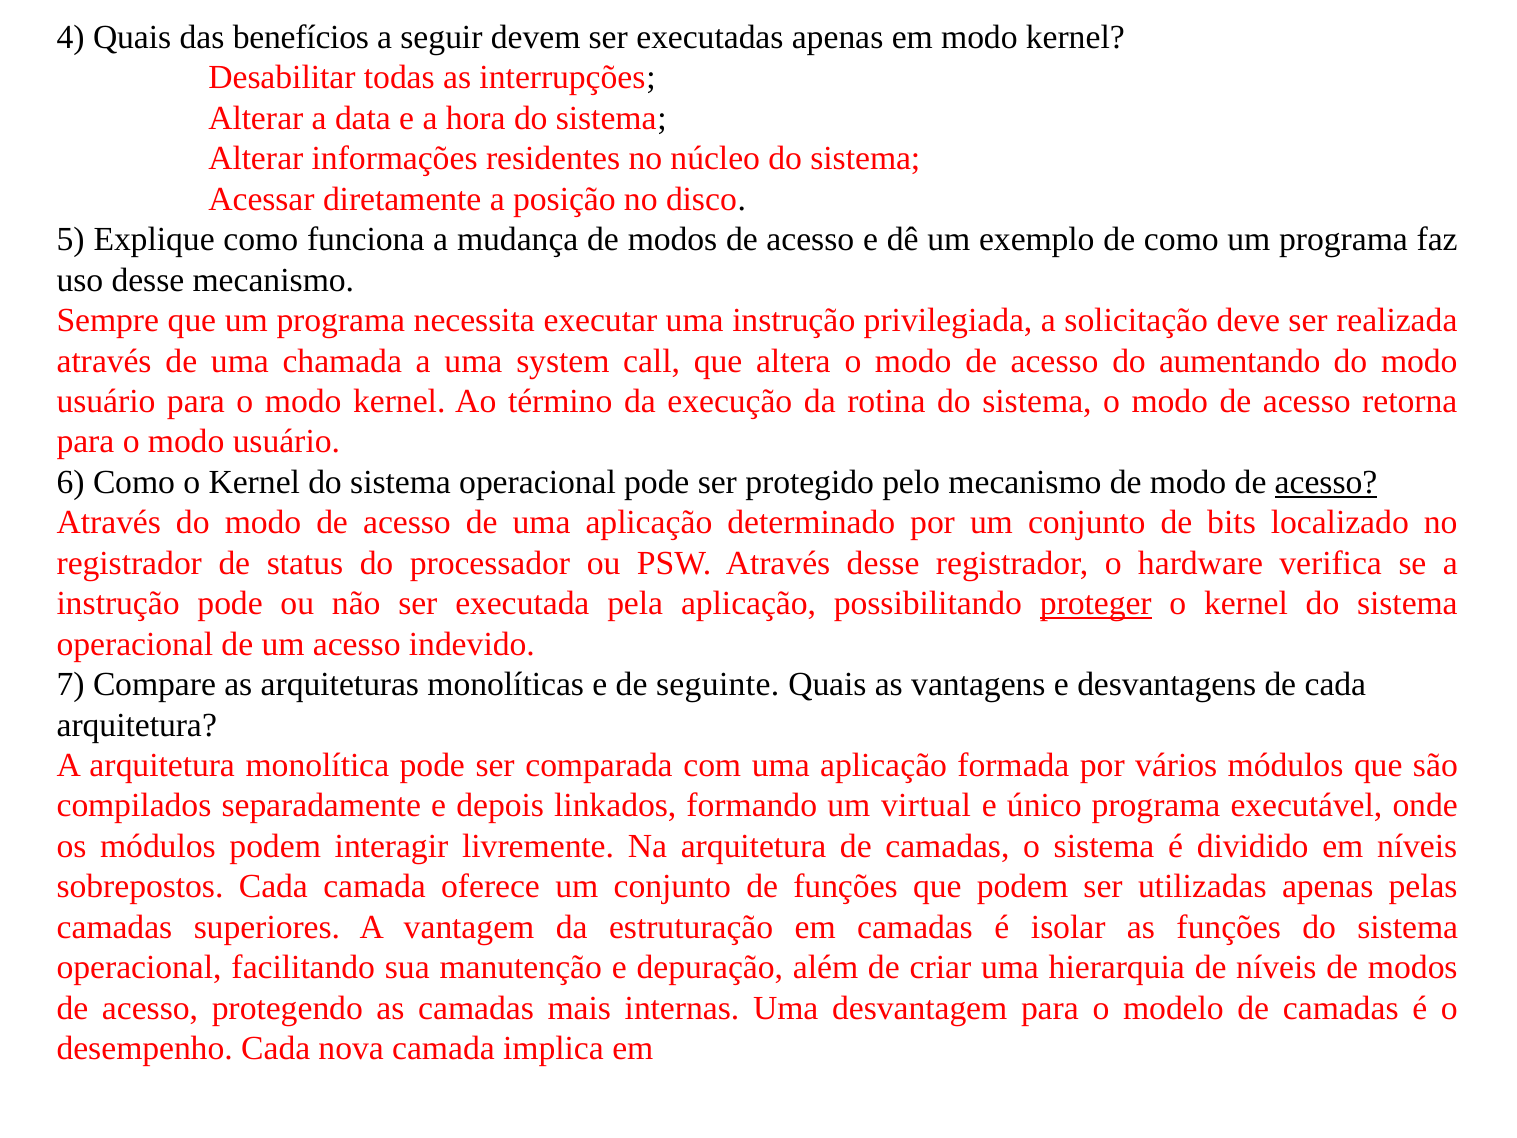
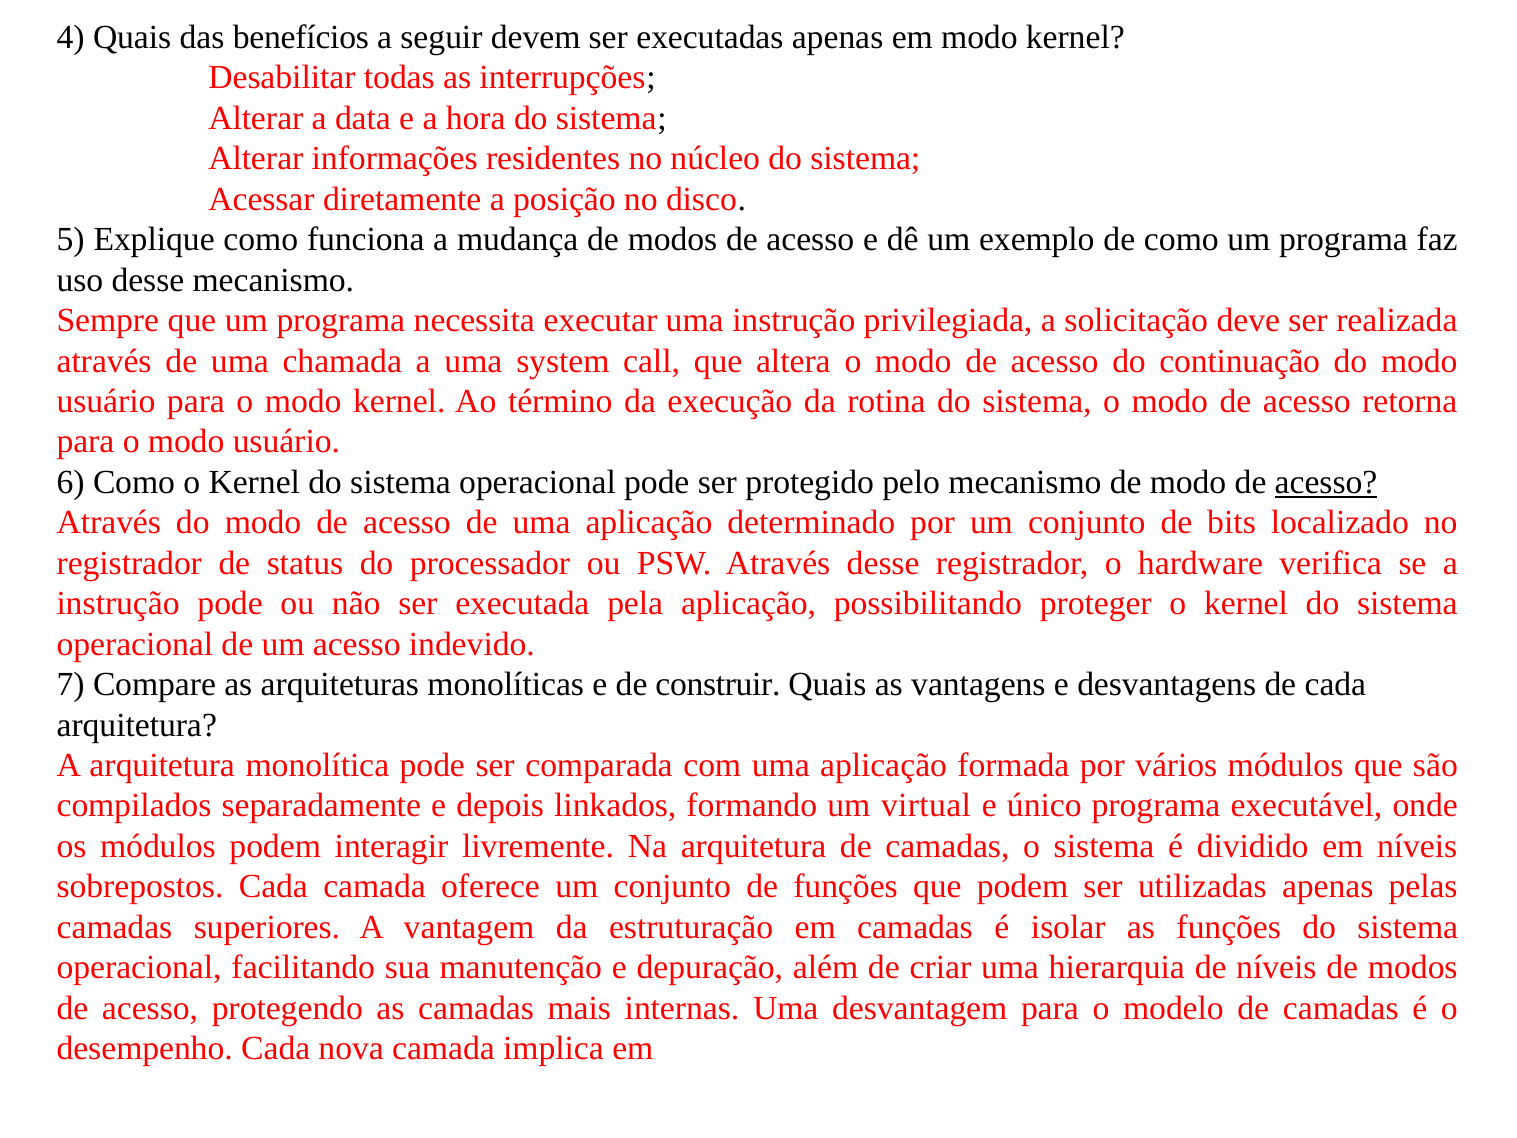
aumentando: aumentando -> continuação (1240, 361)
proteger underline: present -> none (1096, 603)
seguinte: seguinte -> construir (718, 684)
